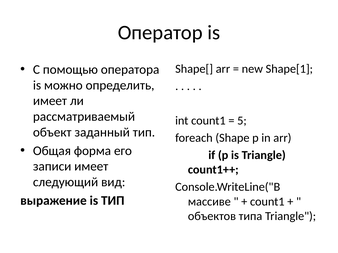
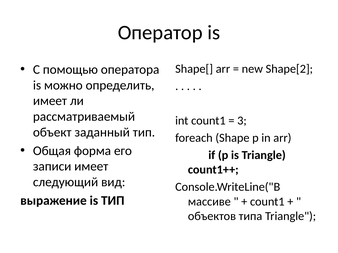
Shape[1: Shape[1 -> Shape[2 (289, 69)
5: 5 -> 3 (242, 121)
